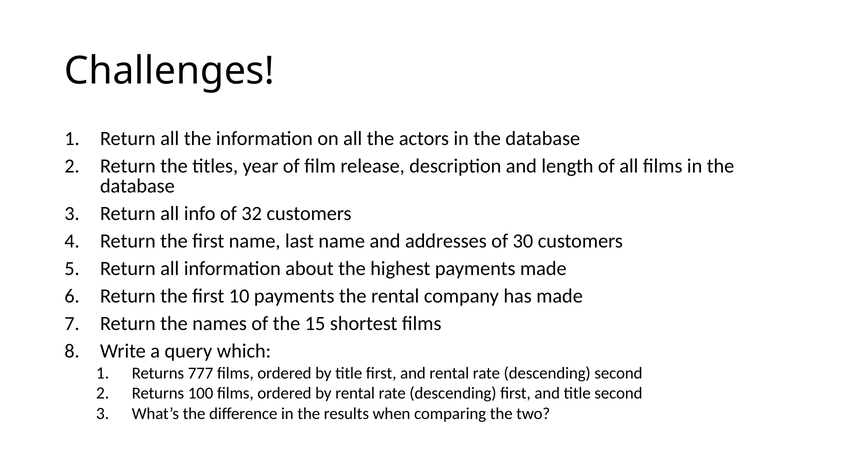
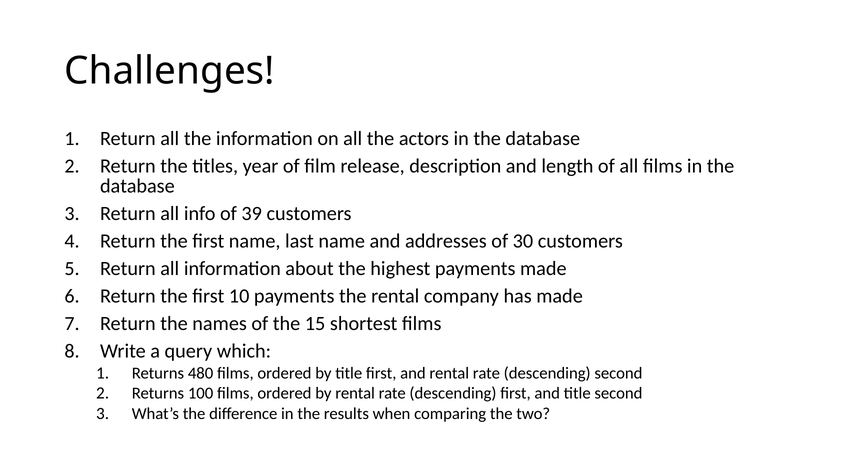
32: 32 -> 39 (252, 214)
777: 777 -> 480 (201, 373)
